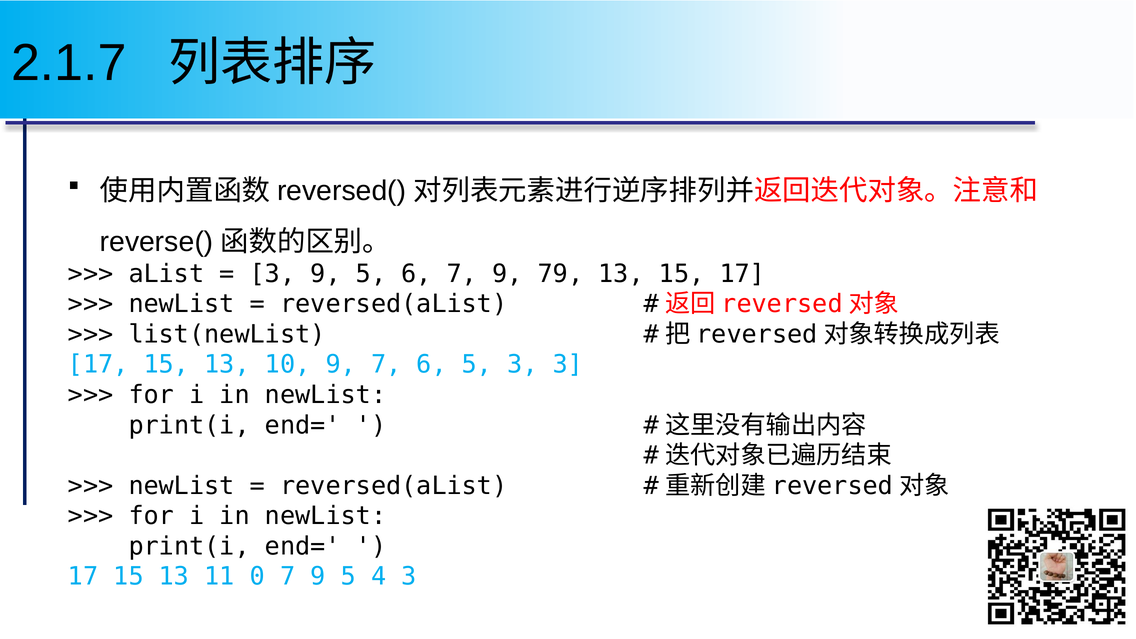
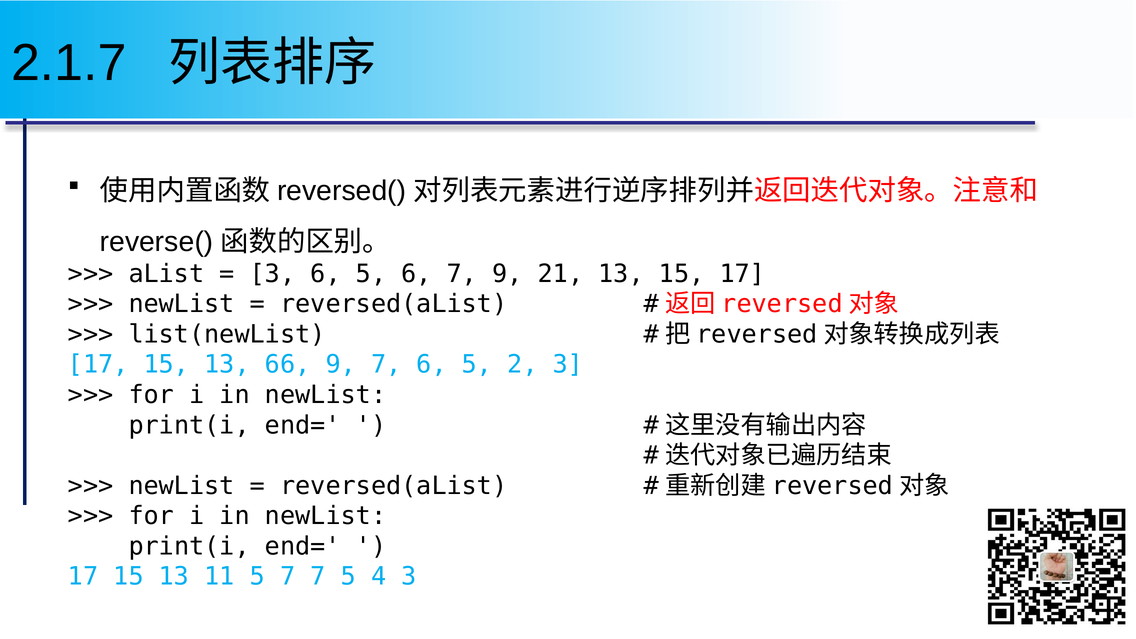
3 9: 9 -> 6 (326, 274)
79: 79 -> 21 (560, 274)
10: 10 -> 66 (288, 365)
5 3: 3 -> 2 (523, 365)
11 0: 0 -> 5 (257, 577)
9: 9 -> 7 (318, 577)
